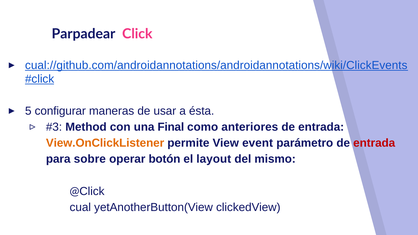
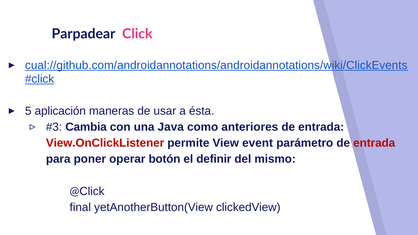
configurar: configurar -> aplicación (60, 111)
Method: Method -> Cambia (86, 127)
Final: Final -> Java (171, 127)
View.OnClickListener colour: orange -> red (105, 143)
sobre: sobre -> poner (90, 159)
layout: layout -> definir (214, 159)
cual: cual -> final (80, 207)
